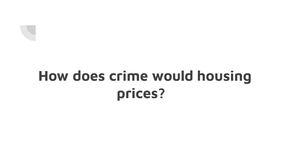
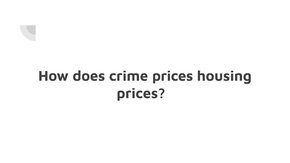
crime would: would -> prices (173, 76)
